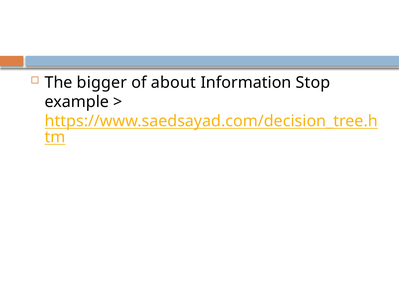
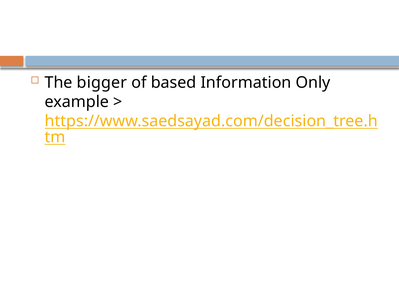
about: about -> based (174, 83)
Stop: Stop -> Only (313, 83)
